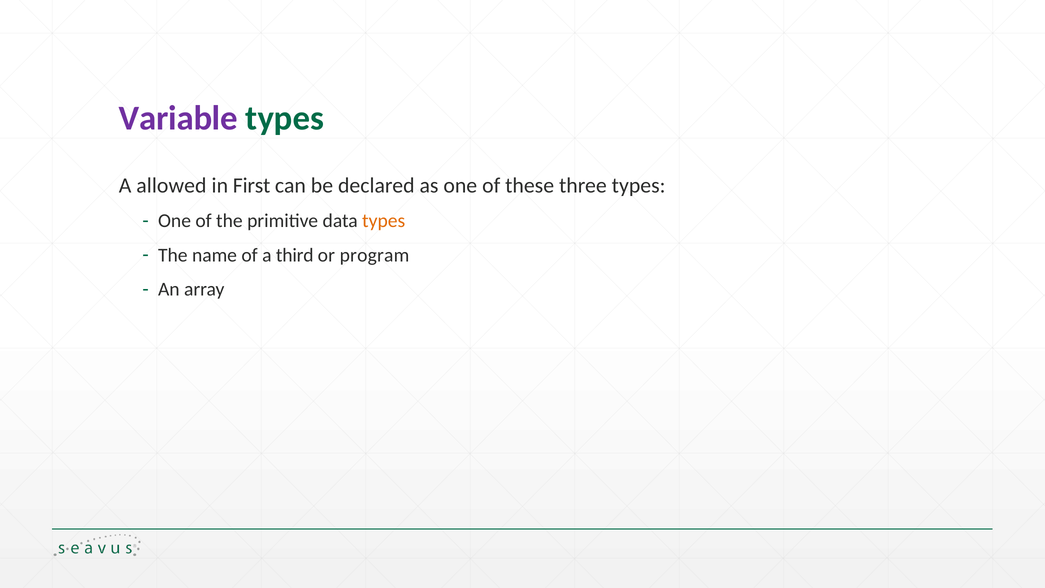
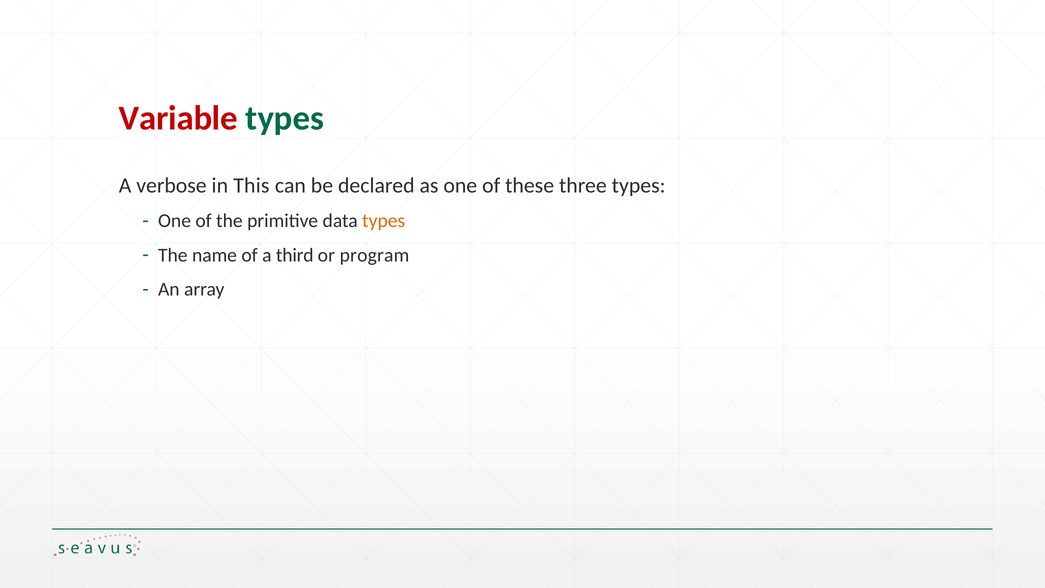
Variable colour: purple -> red (178, 118)
allowed: allowed -> verbose (171, 185)
First: First -> This (251, 185)
